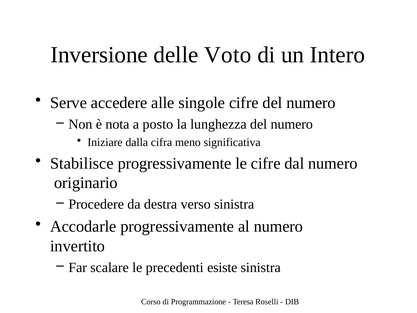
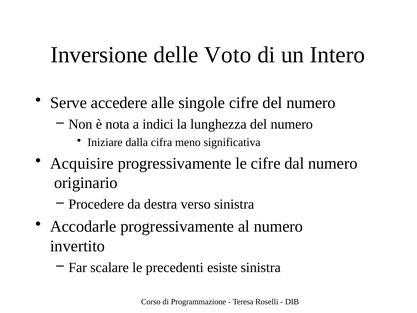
posto: posto -> indici (158, 124)
Stabilisce: Stabilisce -> Acquisire (82, 163)
